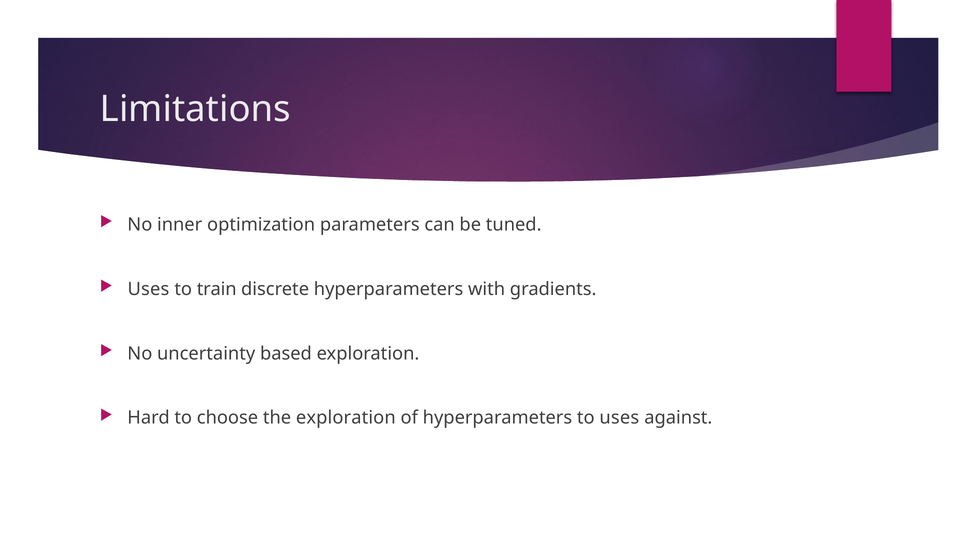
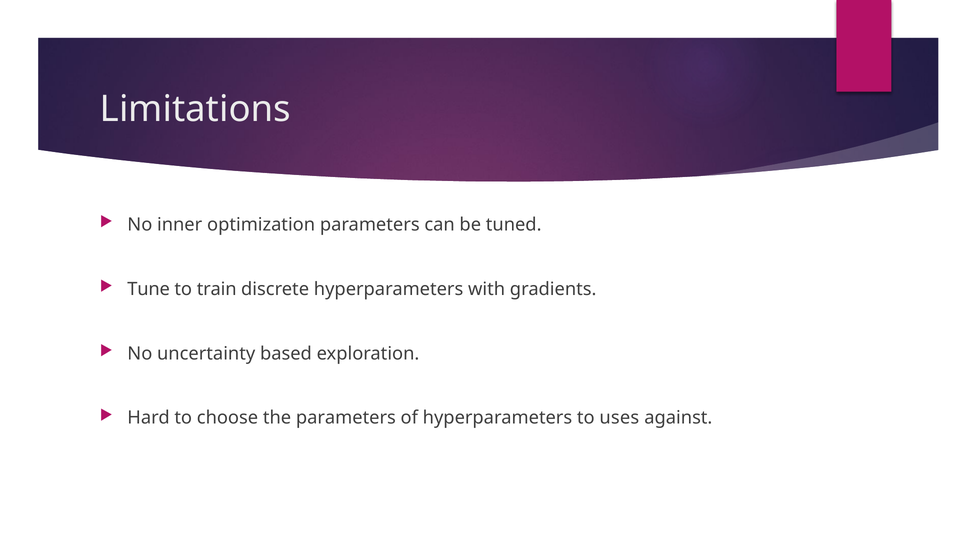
Uses: Uses -> Tune (149, 289)
the exploration: exploration -> parameters (346, 418)
